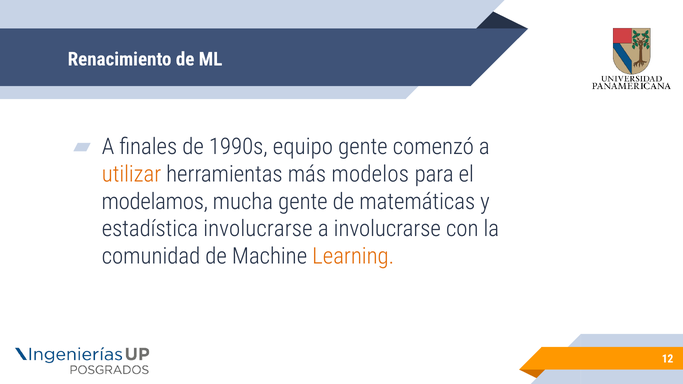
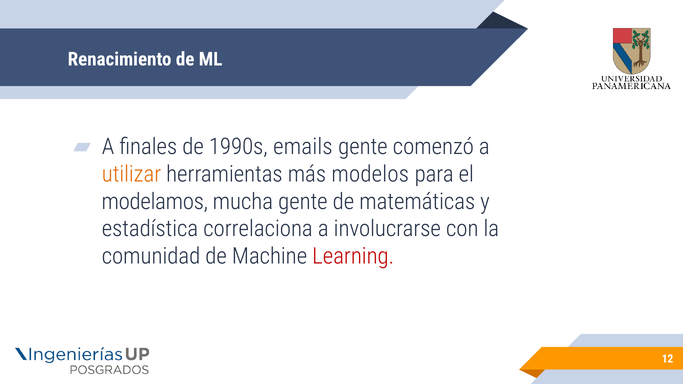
equipo: equipo -> emails (303, 147)
estadística involucrarse: involucrarse -> correlaciona (258, 229)
Learning colour: orange -> red (353, 256)
